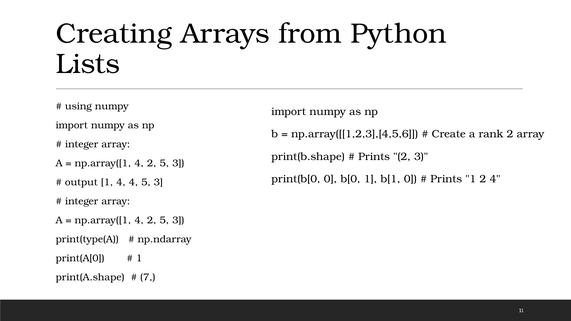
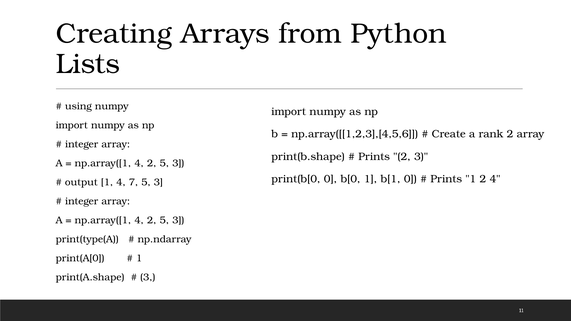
4 4: 4 -> 7 (133, 182)
7: 7 -> 3 (148, 277)
